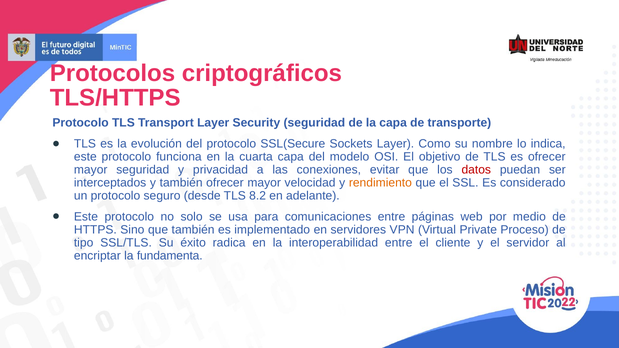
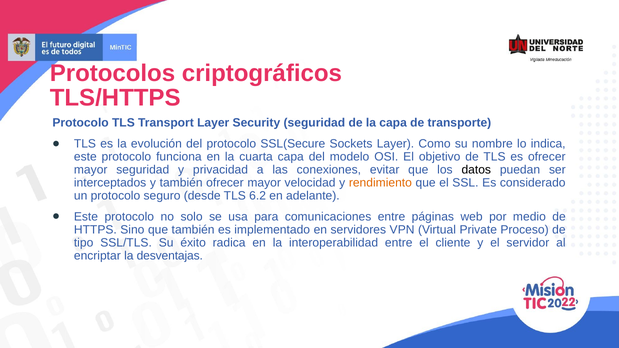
datos colour: red -> black (476, 170)
8.2: 8.2 -> 6.2 (258, 196)
fundamenta: fundamenta -> desventajas (170, 256)
